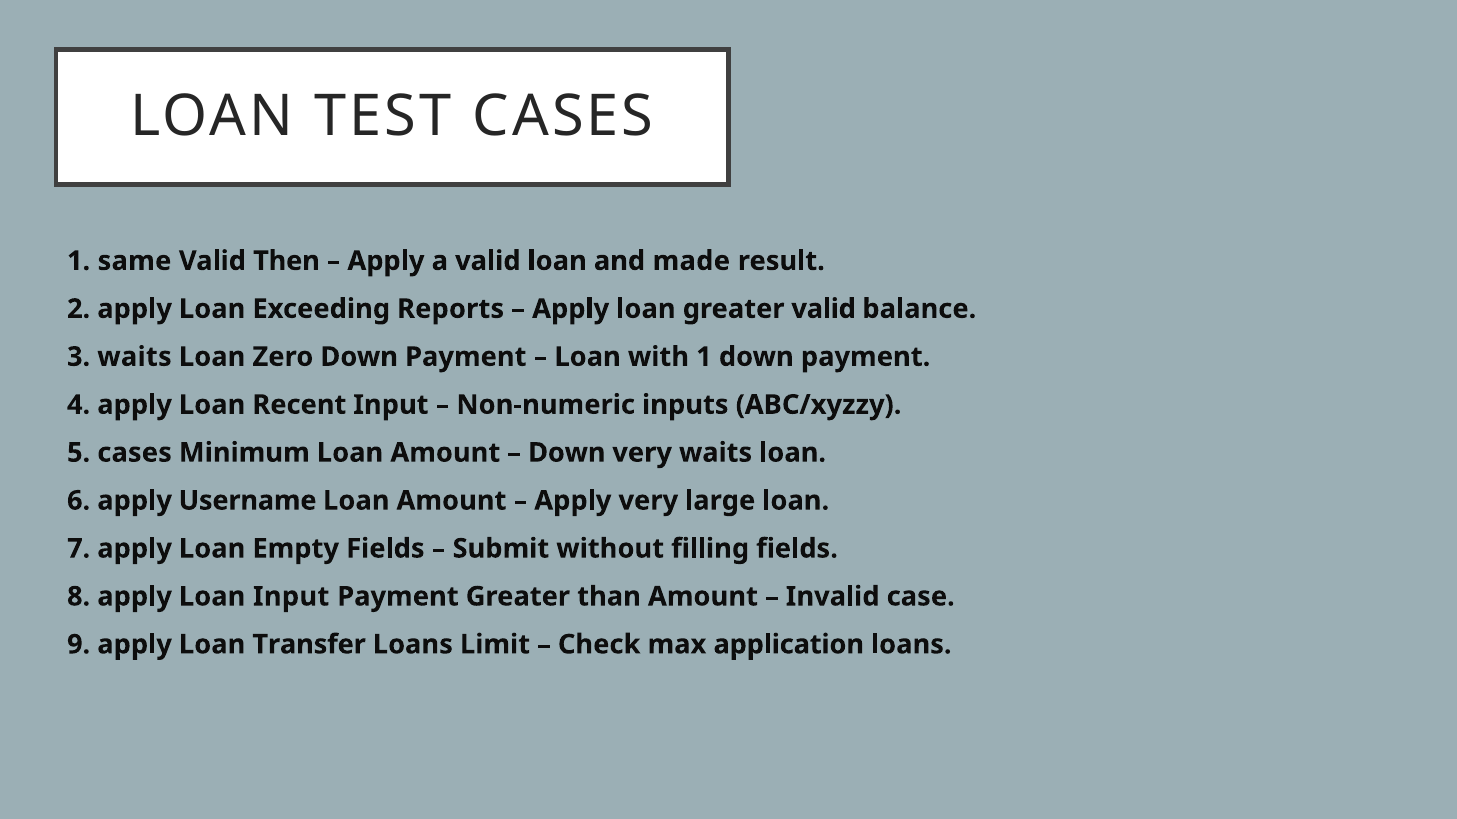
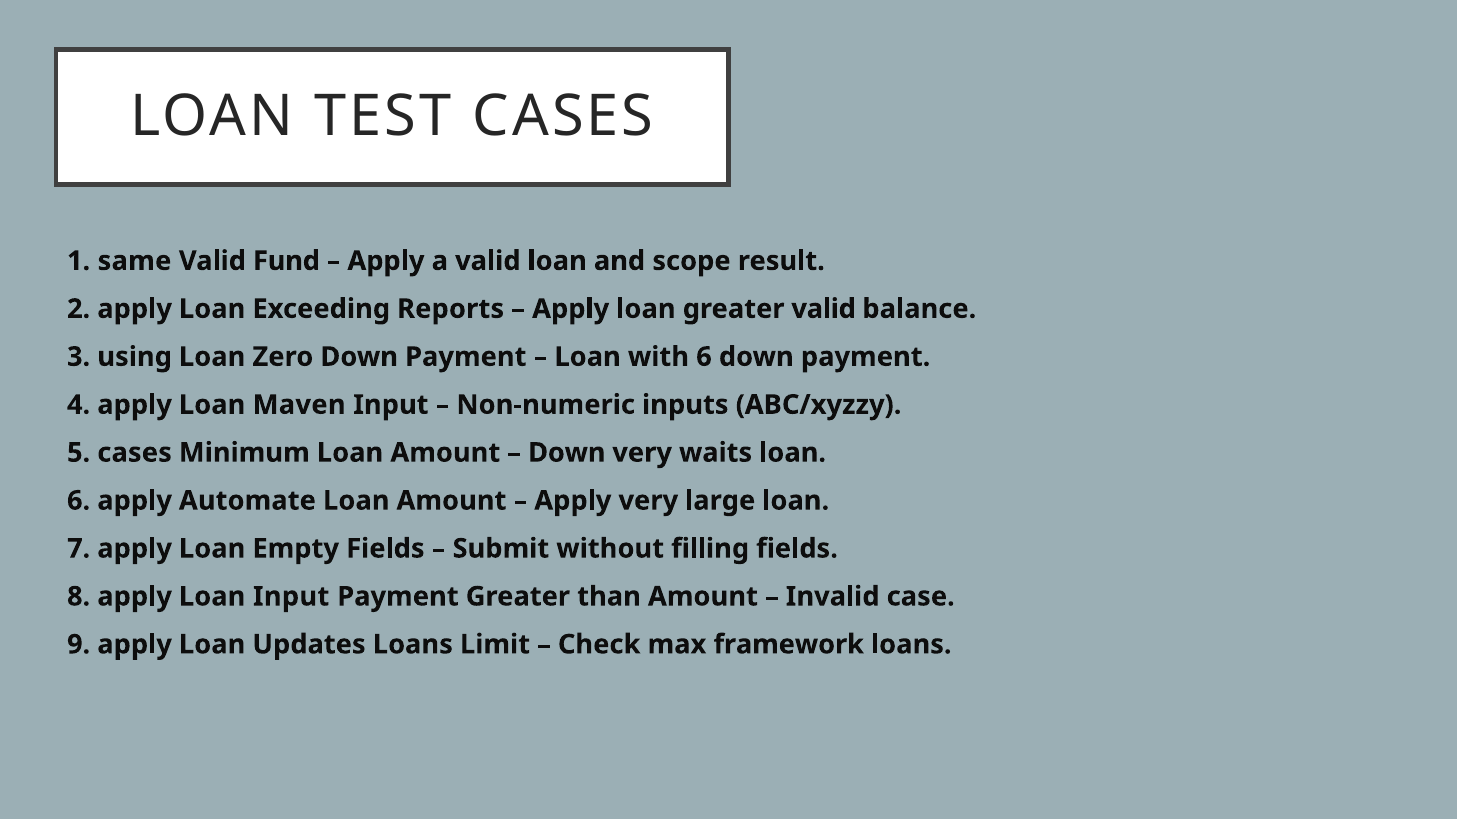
Then: Then -> Fund (286, 261)
made: made -> scope (691, 261)
3 waits: waits -> using (135, 357)
with 1: 1 -> 6 (704, 357)
Recent: Recent -> Maven (299, 405)
Username: Username -> Automate (247, 501)
Transfer: Transfer -> Updates (309, 645)
application: application -> framework (789, 645)
